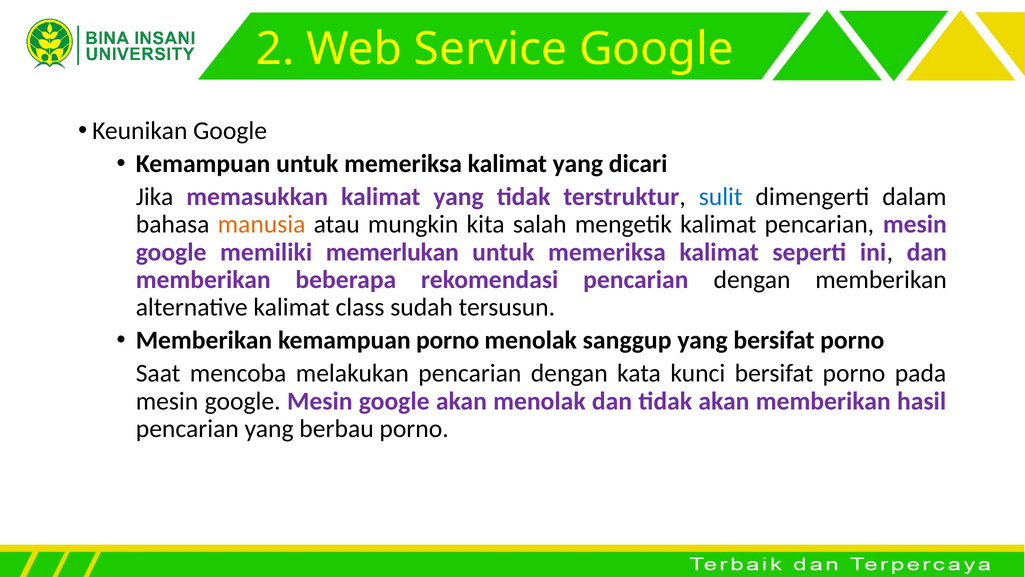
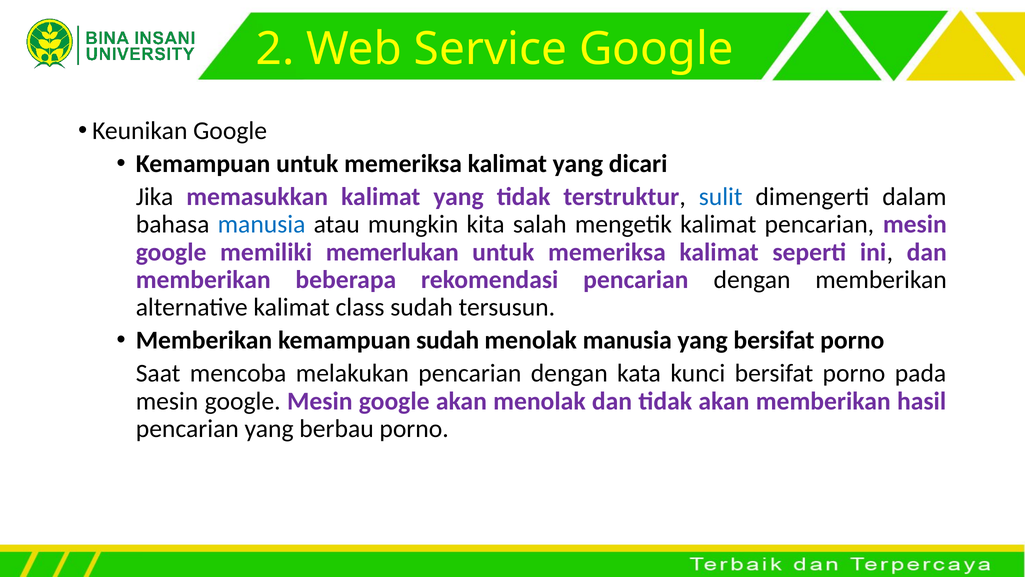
manusia colour: orange -> blue (262, 224)
kemampuan porno: porno -> sudah (448, 340)
menolak sanggup: sanggup -> manusia (627, 340)
